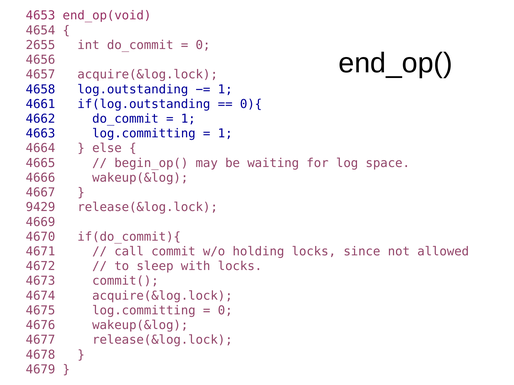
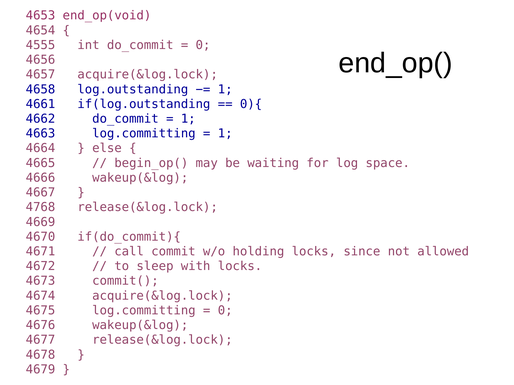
2655: 2655 -> 4555 (41, 45)
9429: 9429 -> 4768 (41, 207)
